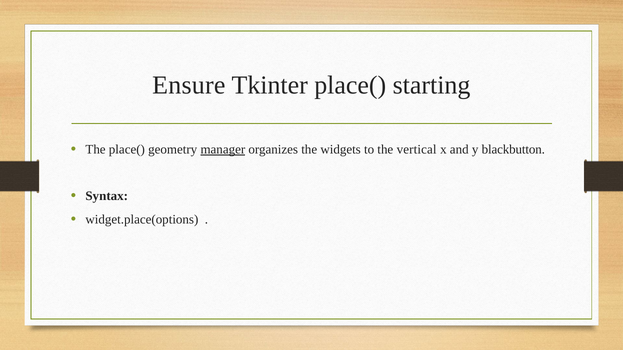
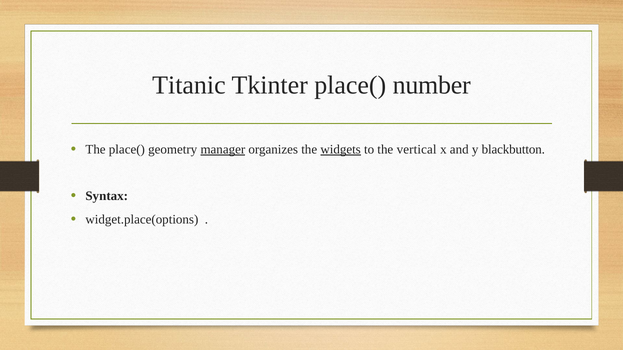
Ensure: Ensure -> Titanic (189, 85)
starting: starting -> number (432, 85)
widgets underline: none -> present (341, 150)
